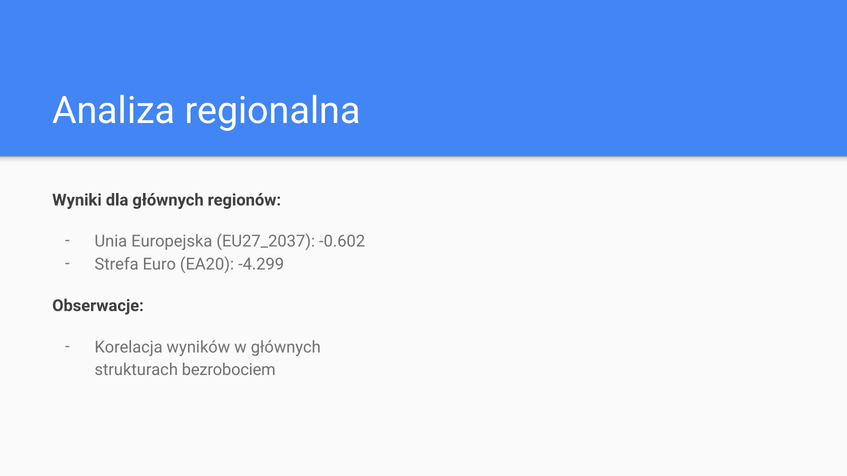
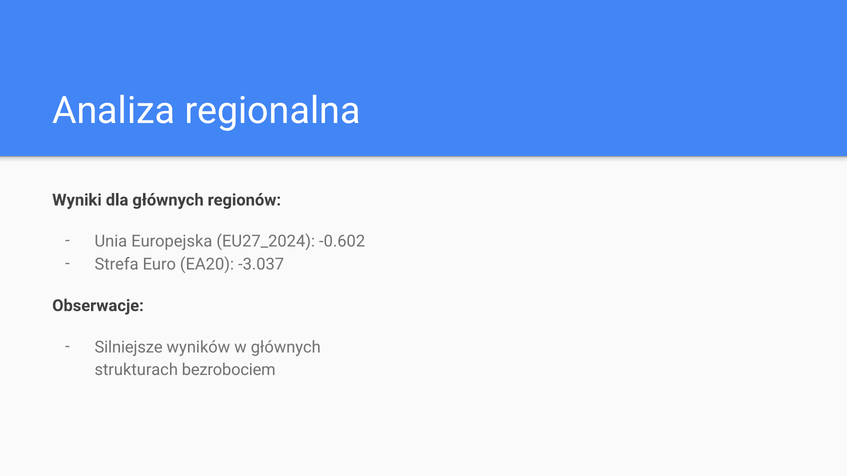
EU27_2037: EU27_2037 -> EU27_2024 (266, 242)
-4.299: -4.299 -> -3.037 (261, 264)
Korelacja: Korelacja -> Silniejsze (129, 347)
